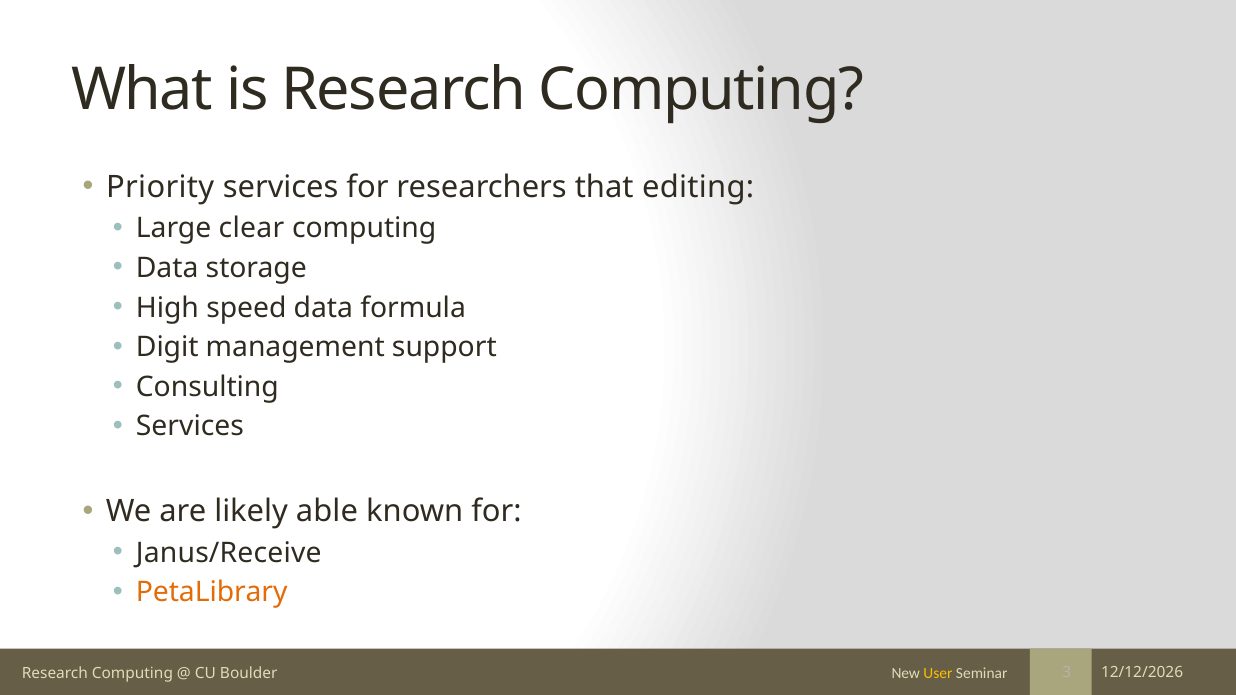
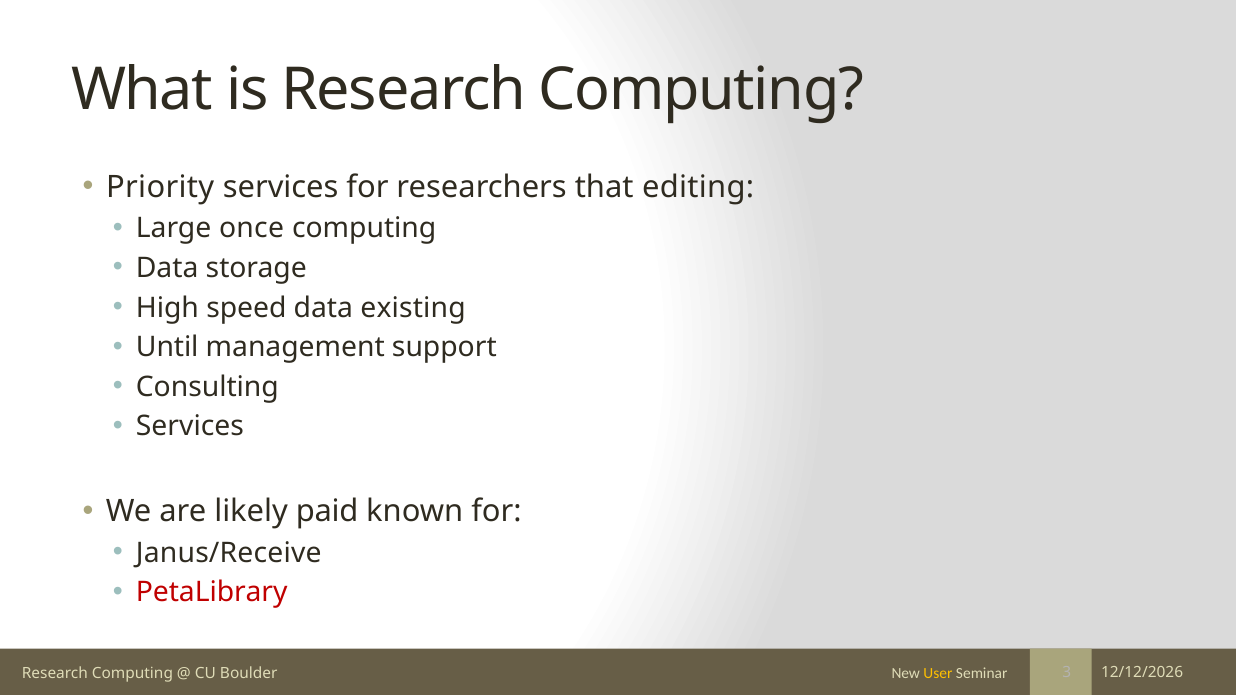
clear: clear -> once (252, 229)
formula: formula -> existing (413, 308)
Digit: Digit -> Until (167, 347)
able: able -> paid (327, 512)
PetaLibrary colour: orange -> red (212, 593)
